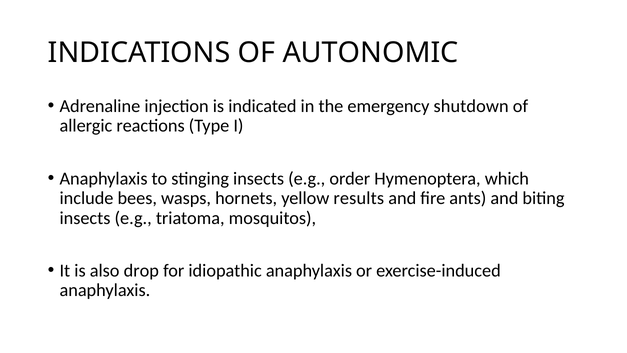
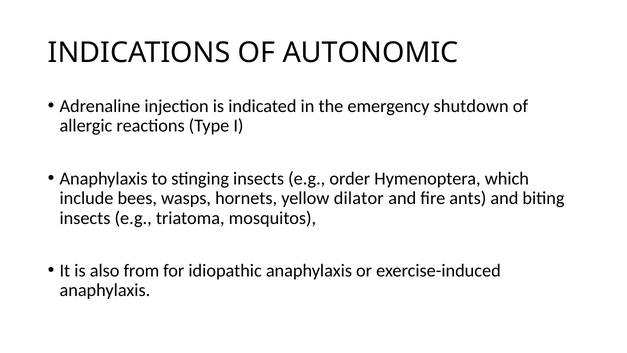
results: results -> dilator (359, 198)
drop: drop -> from (141, 270)
